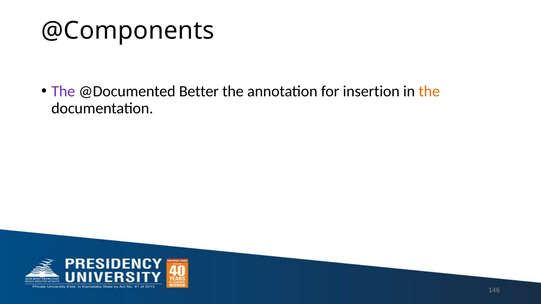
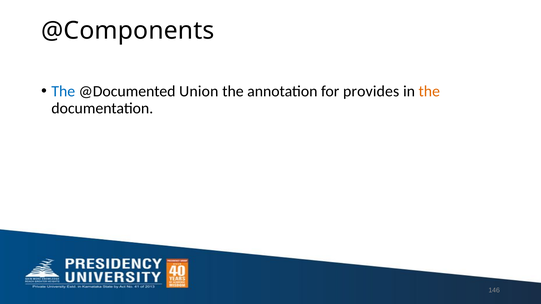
The colour: purple -> blue (63, 91)
Better: Better -> Union (199, 91)
insertion: insertion -> provides (371, 91)
